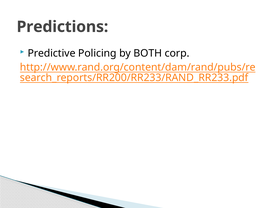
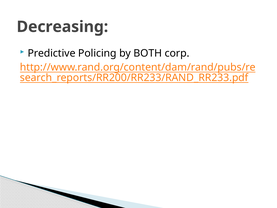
Predictions: Predictions -> Decreasing (62, 27)
